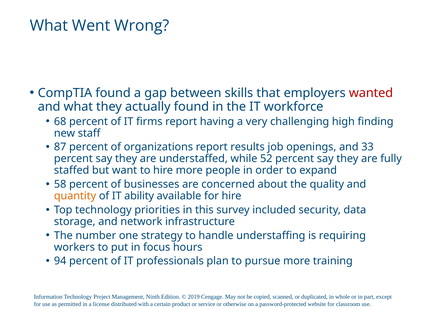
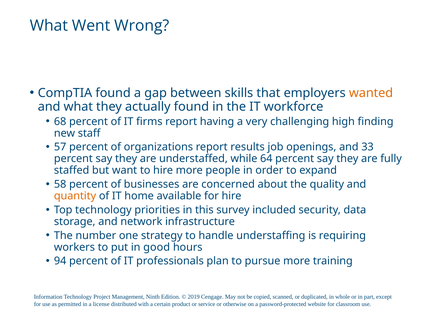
wanted colour: red -> orange (371, 93)
87: 87 -> 57 (60, 147)
52: 52 -> 64 (266, 159)
ability: ability -> home (139, 196)
focus: focus -> good (157, 247)
